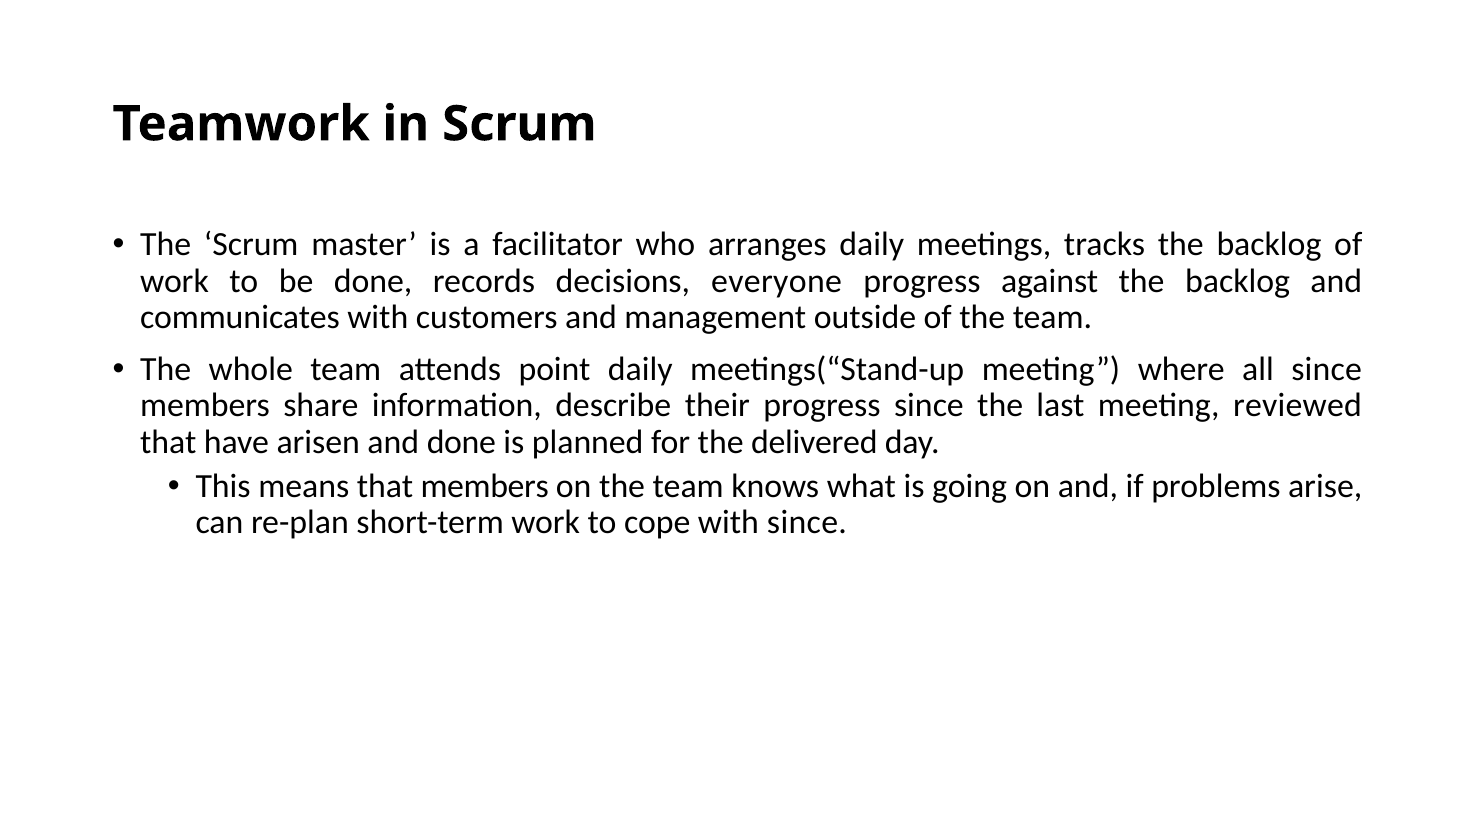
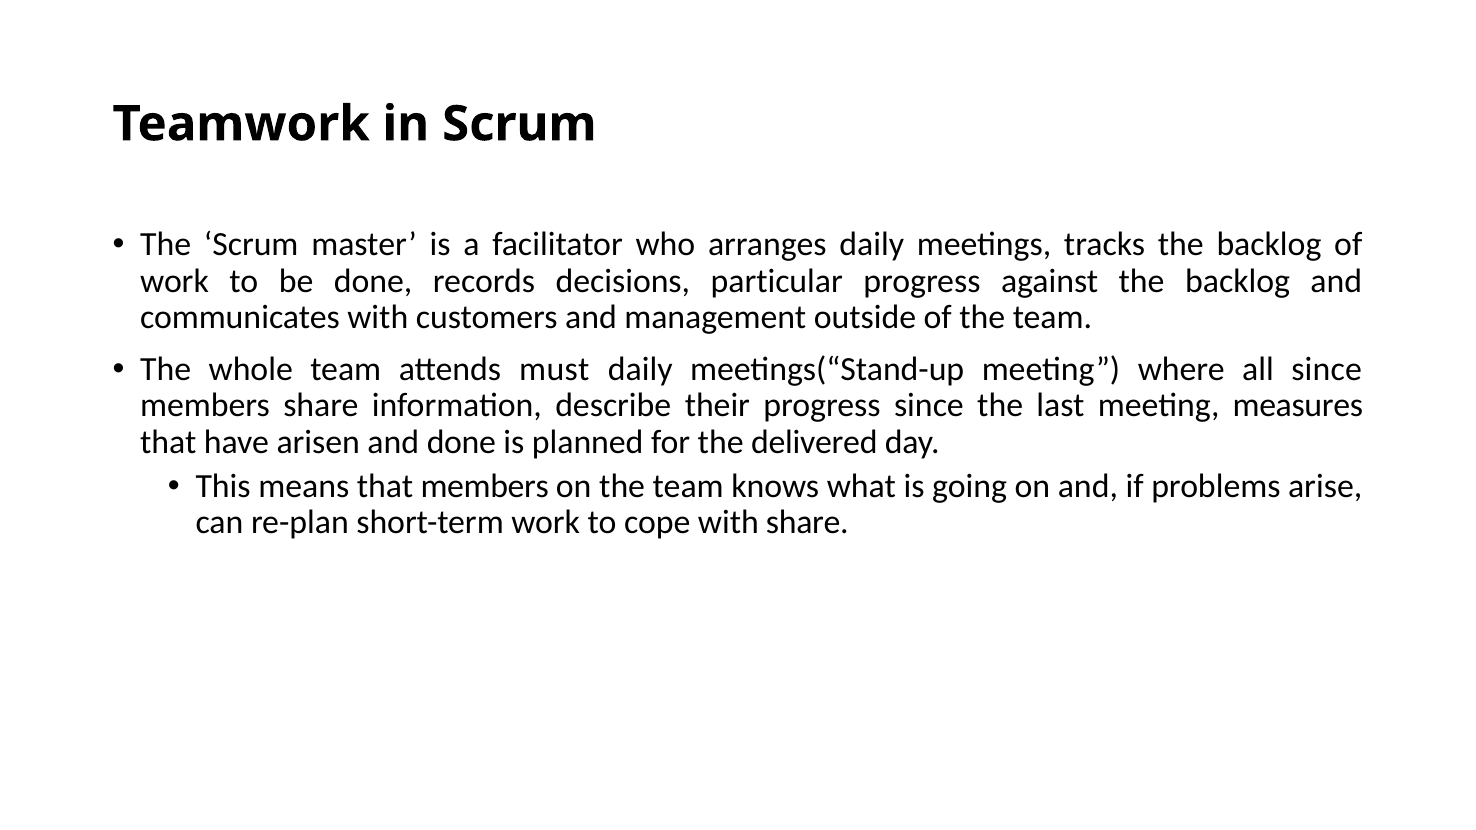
everyone: everyone -> particular (777, 281)
point: point -> must (554, 369)
reviewed: reviewed -> measures (1298, 406)
with since: since -> share (807, 523)
